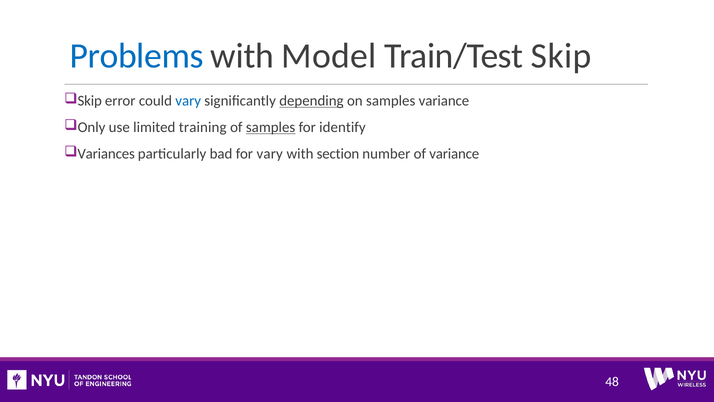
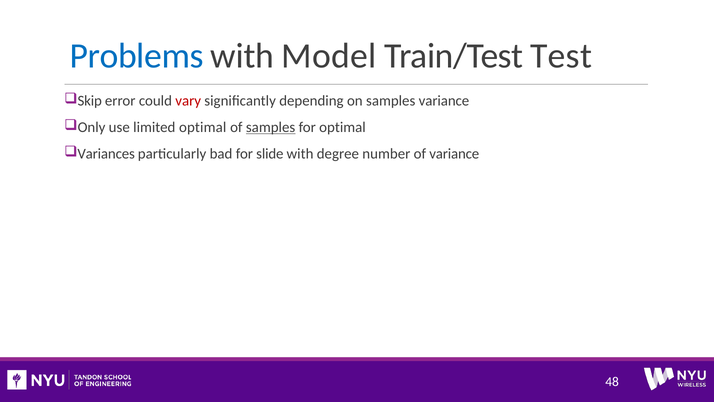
Train/Test Skip: Skip -> Test (561, 56)
vary colour: blue -> red (188, 101)
depending underline: present -> none (311, 101)
limited training: training -> optimal (203, 127)
for identify: identify -> optimal (342, 127)
for vary: vary -> slide (270, 154)
section: section -> degree (338, 154)
